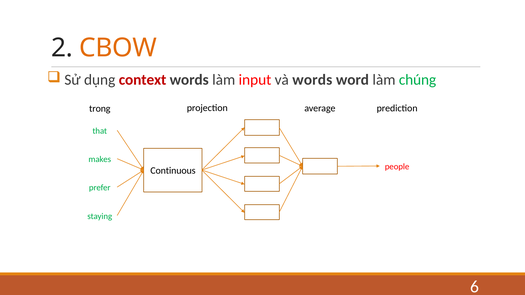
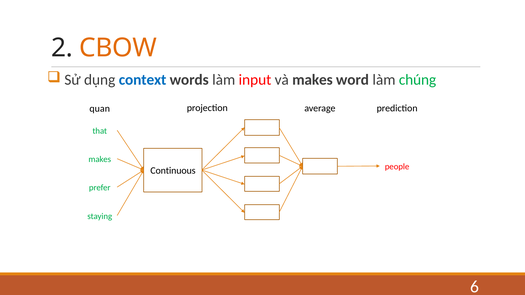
context colour: red -> blue (143, 80)
và words: words -> makes (312, 80)
trong: trong -> quan (100, 109)
